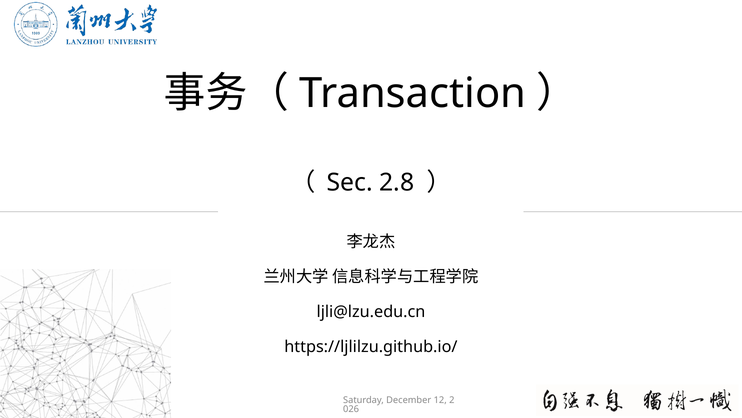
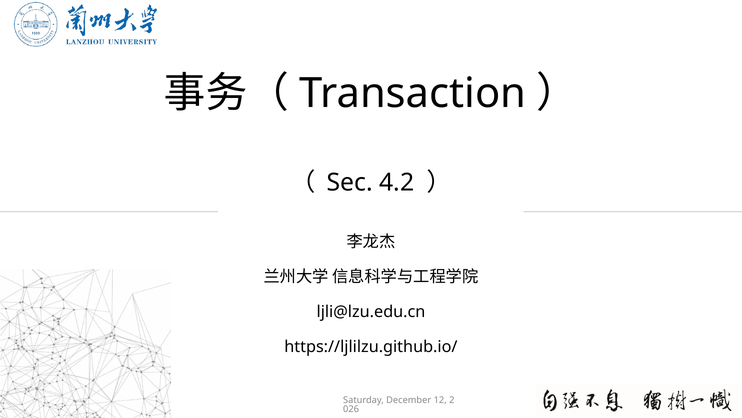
2.8: 2.8 -> 4.2 (397, 182)
